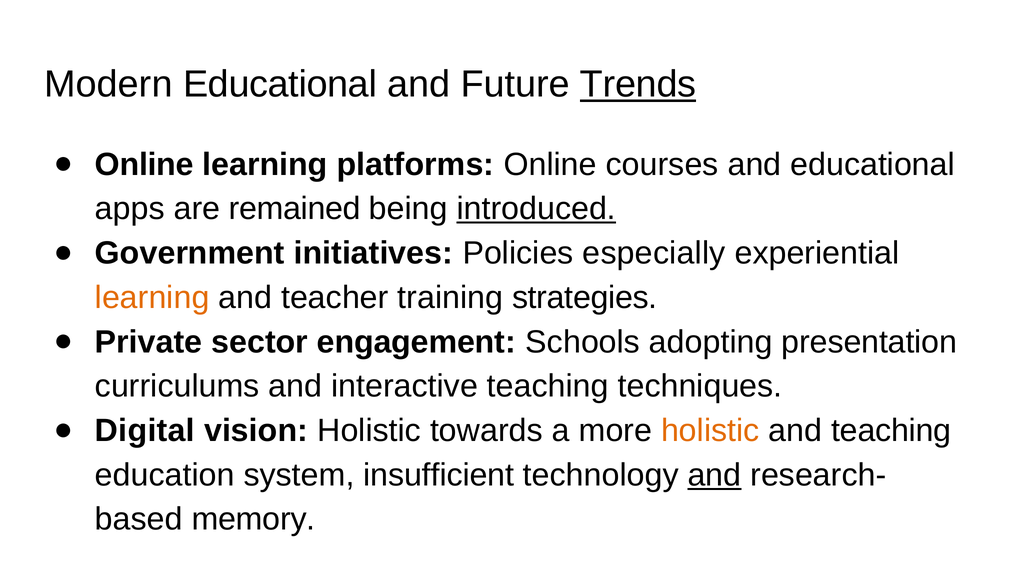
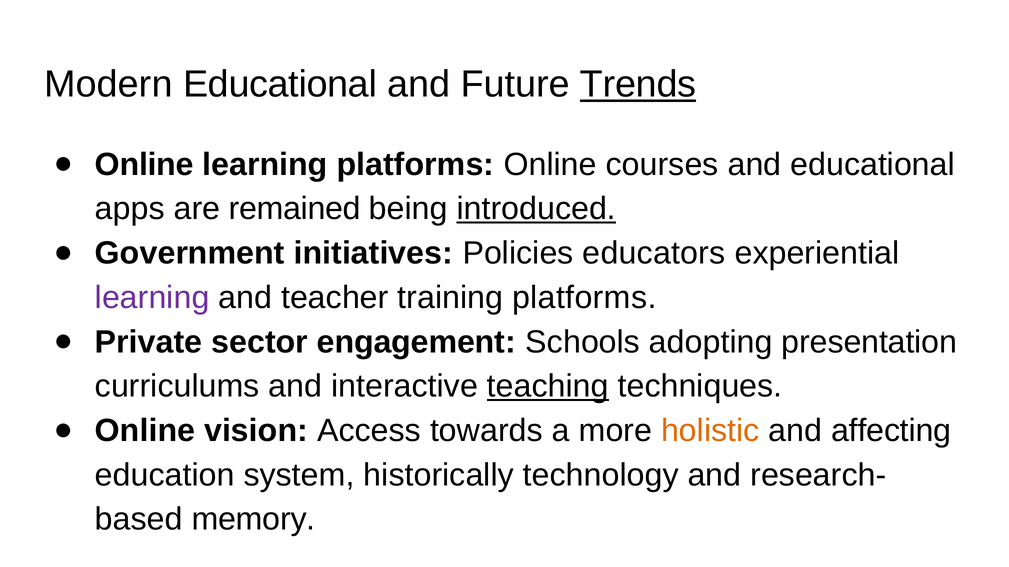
especially: especially -> educators (654, 253)
learning colour: orange -> purple (152, 298)
training strategies: strategies -> platforms (584, 298)
teaching underline: none -> present (548, 387)
Digital: Digital -> Online (145, 431)
vision Holistic: Holistic -> Access (369, 431)
and teaching: teaching -> affecting (891, 431)
insufficient: insufficient -> historically (439, 475)
and underline: present -> none (714, 475)
